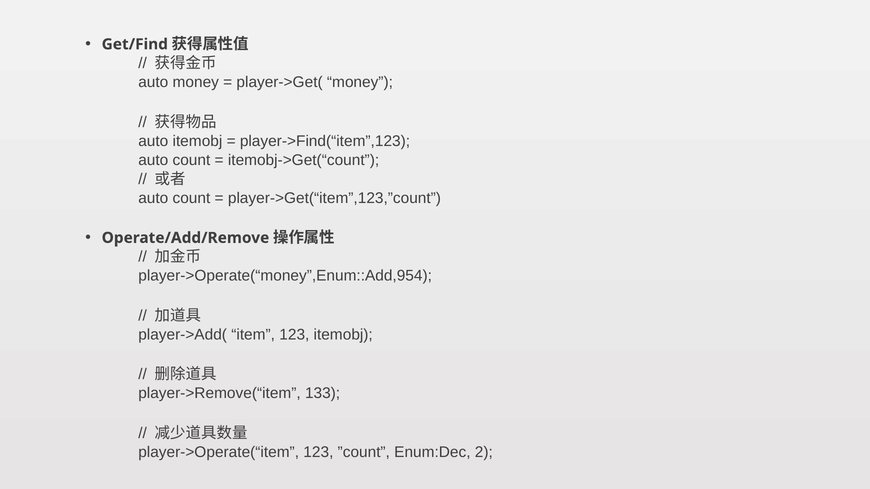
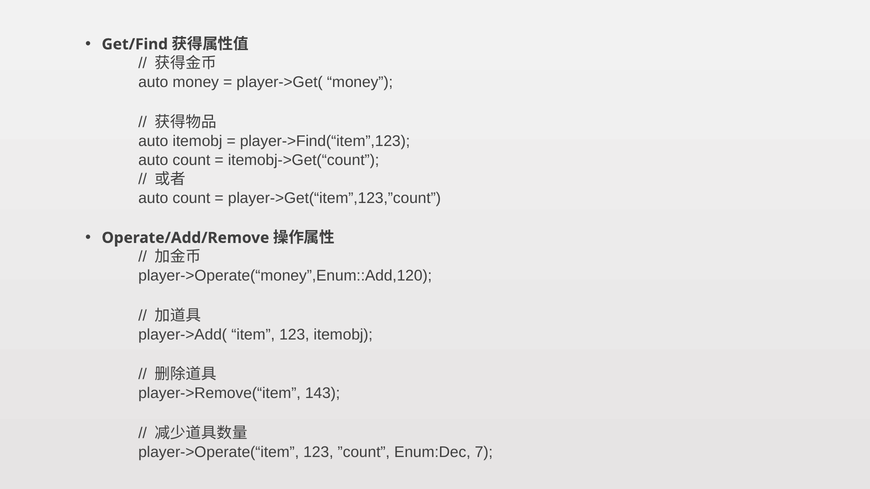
player->Operate(“money”,Enum::Add,954: player->Operate(“money”,Enum::Add,954 -> player->Operate(“money”,Enum::Add,120 (285, 276)
133: 133 -> 143 (323, 394)
2: 2 -> 7 (484, 452)
